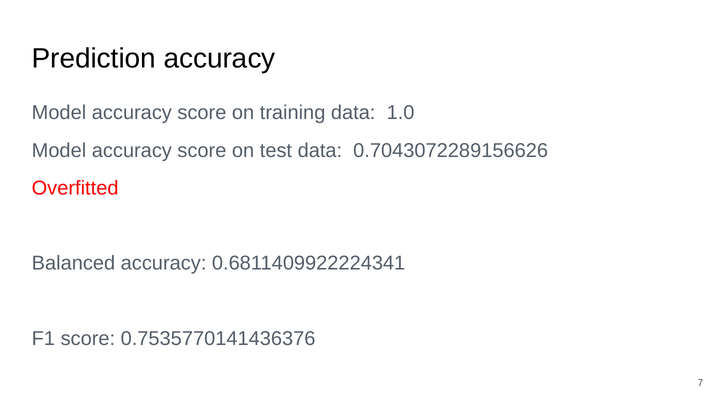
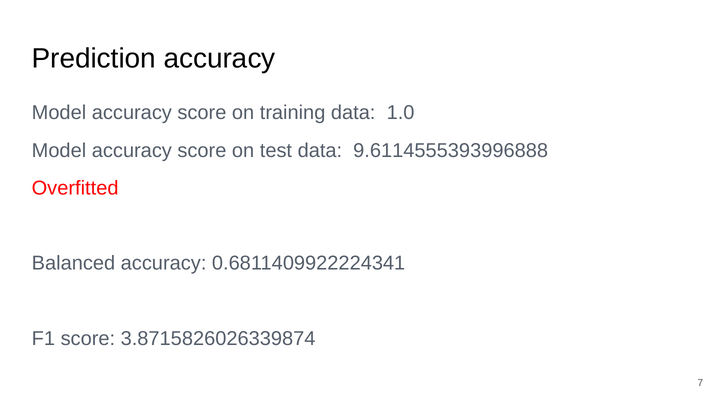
0.7043072289156626: 0.7043072289156626 -> 9.6114555393996888 (451, 150)
0.7535770141436376: 0.7535770141436376 -> 3.8715826026339874 (218, 339)
